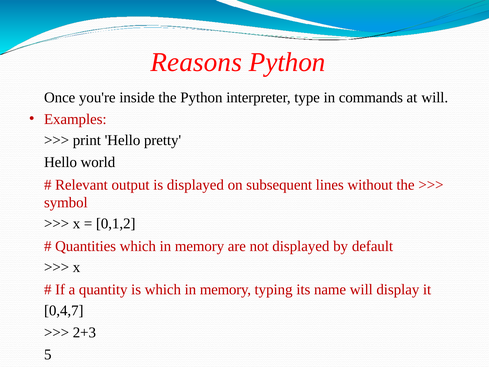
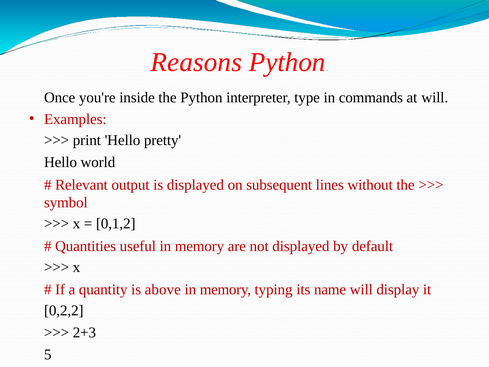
Quantities which: which -> useful (138, 246)
is which: which -> above (163, 290)
0,4,7: 0,4,7 -> 0,2,2 (64, 310)
